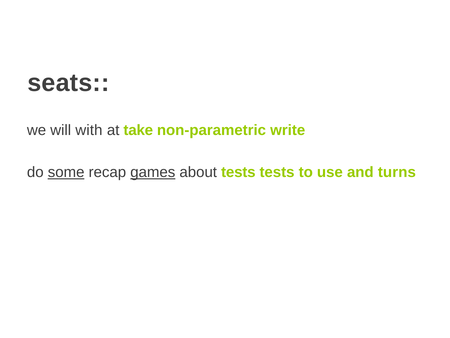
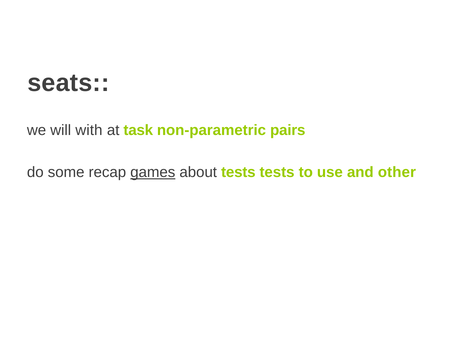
take: take -> task (138, 130)
write: write -> pairs (288, 130)
some underline: present -> none (66, 172)
turns: turns -> other (397, 172)
